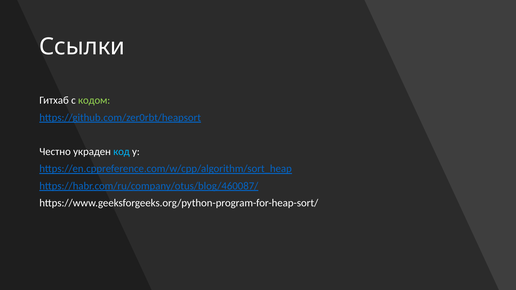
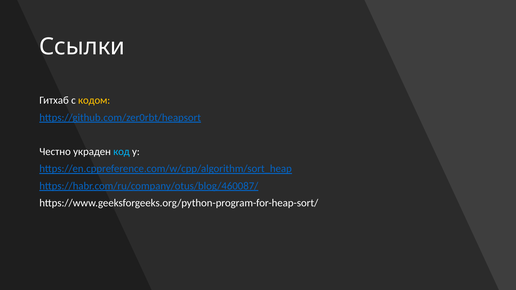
кодом colour: light green -> yellow (94, 100)
